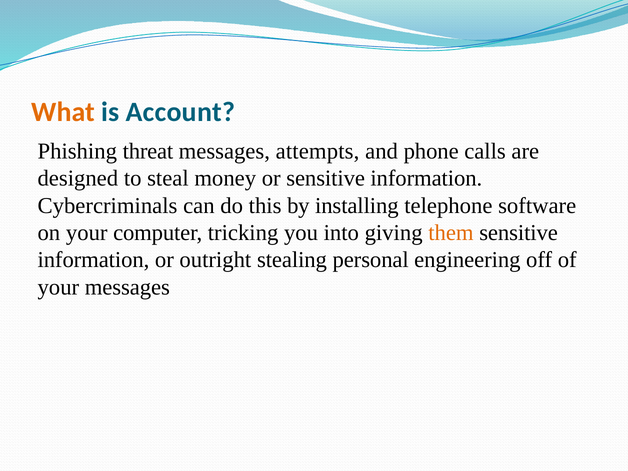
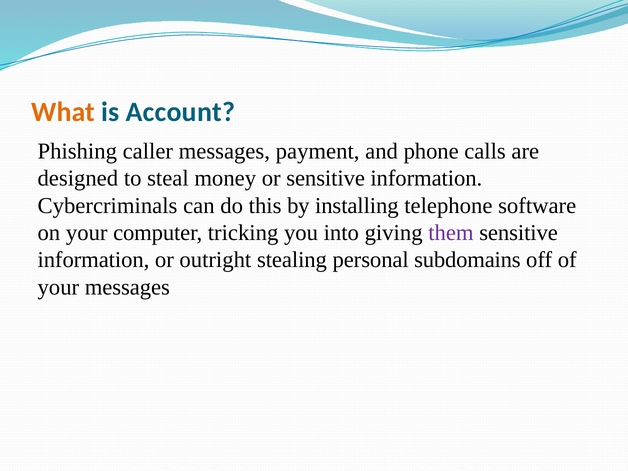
threat: threat -> caller (148, 151)
attempts: attempts -> payment (318, 151)
them colour: orange -> purple (451, 233)
engineering: engineering -> subdomains (467, 260)
